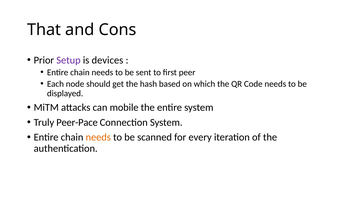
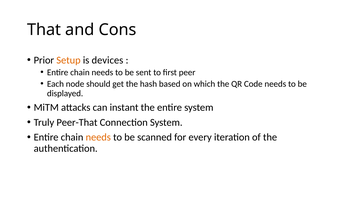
Setup colour: purple -> orange (68, 60)
mobile: mobile -> instant (124, 107)
Peer-Pace: Peer-Pace -> Peer-That (77, 122)
